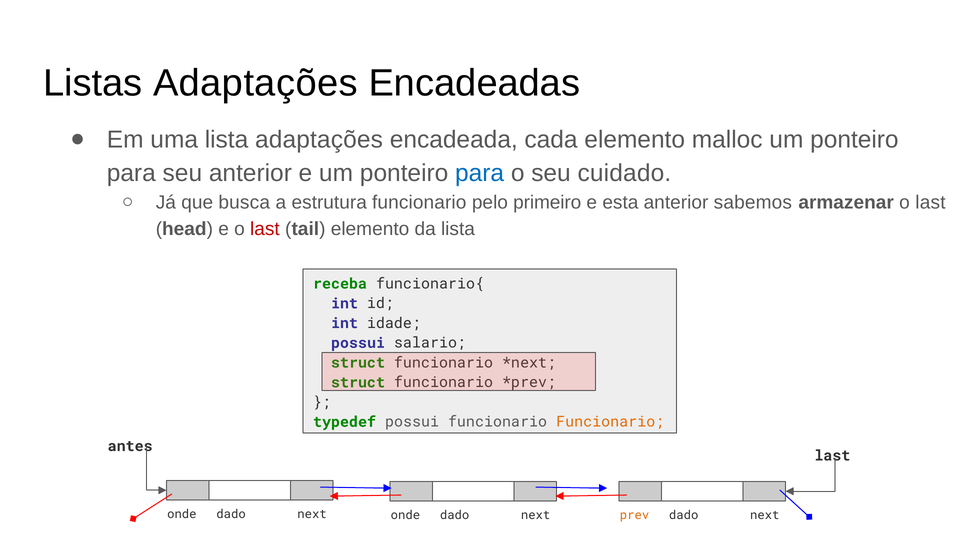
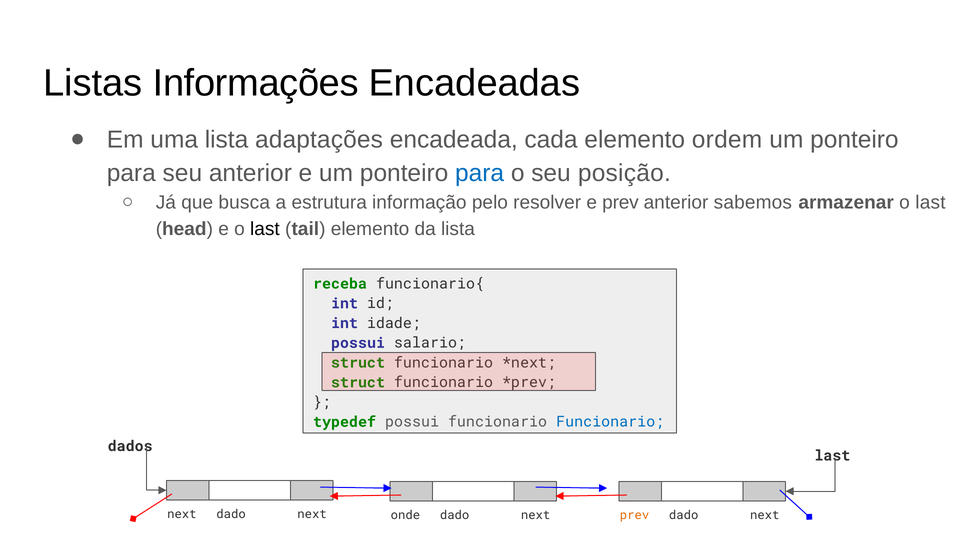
Listas Adaptações: Adaptações -> Informações (256, 83)
malloc: malloc -> ordem (727, 140)
cuidado: cuidado -> posição (624, 173)
estrutura funcionario: funcionario -> informação (419, 203)
primeiro: primeiro -> resolver (547, 203)
e esta: esta -> prev (620, 203)
last colour: red -> black (265, 229)
Funcionario colour: orange -> blue (610, 422)
antes: antes -> dados (130, 446)
onde: onde -> next (182, 515)
